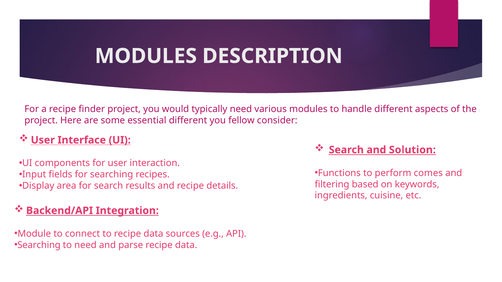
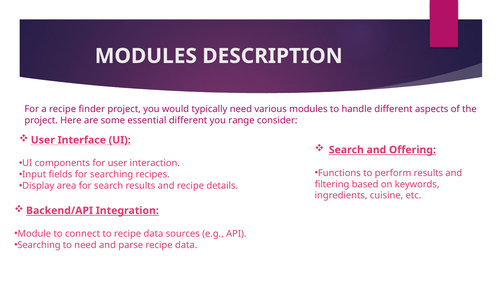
fellow: fellow -> range (241, 121)
Solution: Solution -> Offering (412, 150)
perform comes: comes -> results (428, 173)
